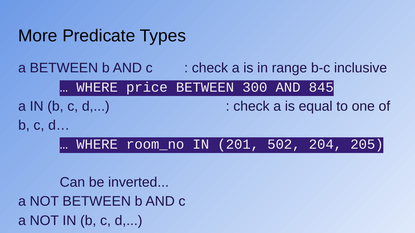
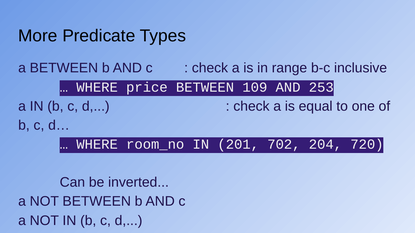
300: 300 -> 109 (255, 87)
845: 845 -> 253 (321, 87)
502: 502 -> 702 (284, 145)
205: 205 -> 720 (367, 145)
